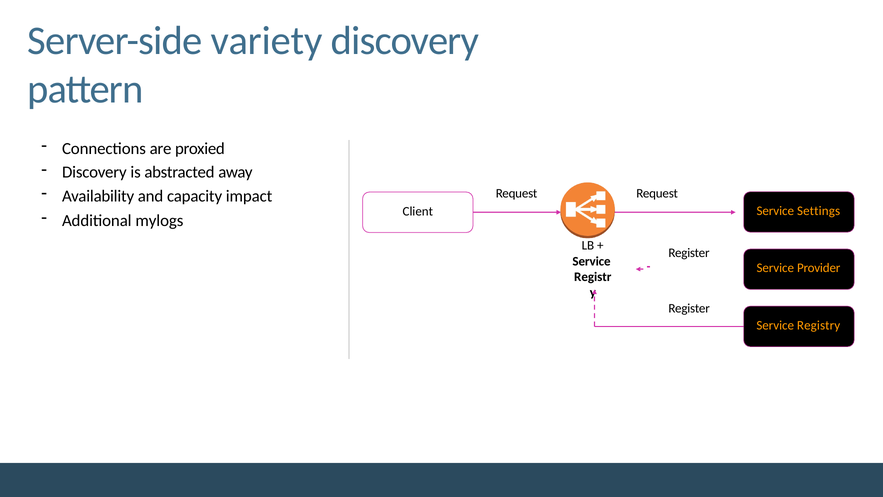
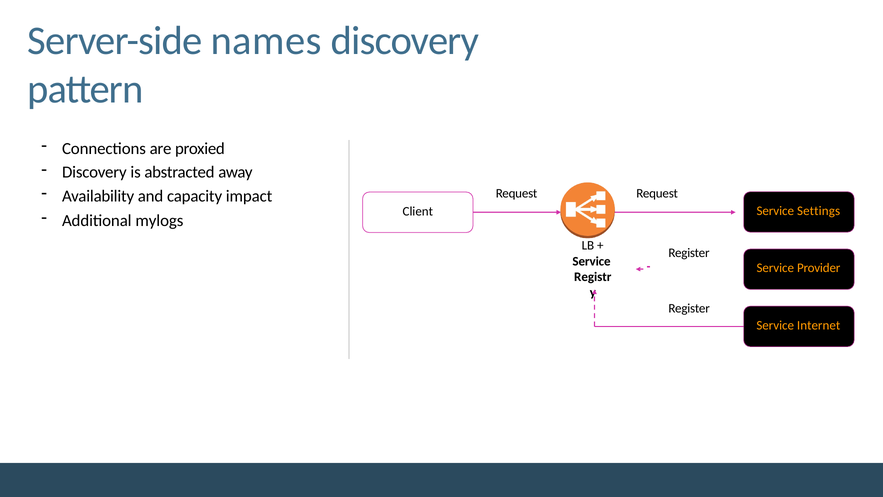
variety: variety -> names (266, 41)
Registry: Registry -> Internet (819, 325)
